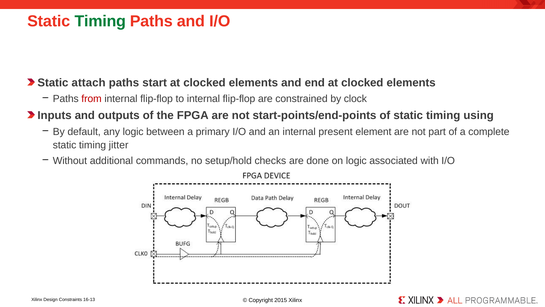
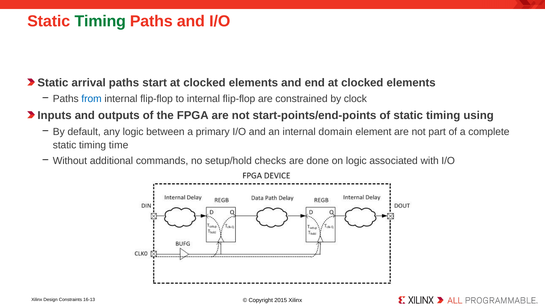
attach: attach -> arrival (89, 83)
from colour: red -> blue (92, 99)
present: present -> domain (335, 131)
jitter: jitter -> time (119, 145)
